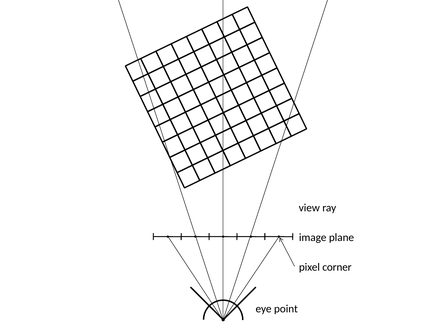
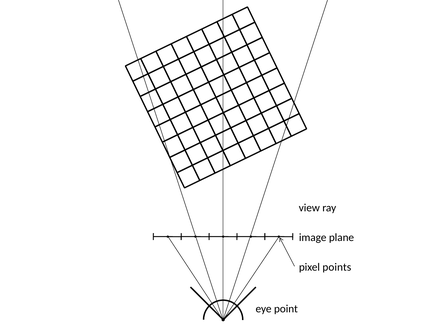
corner: corner -> points (337, 267)
